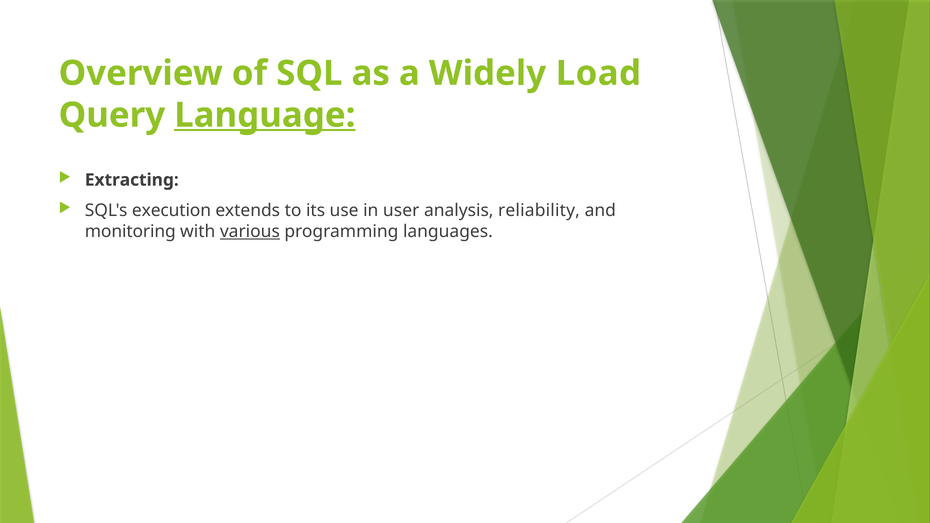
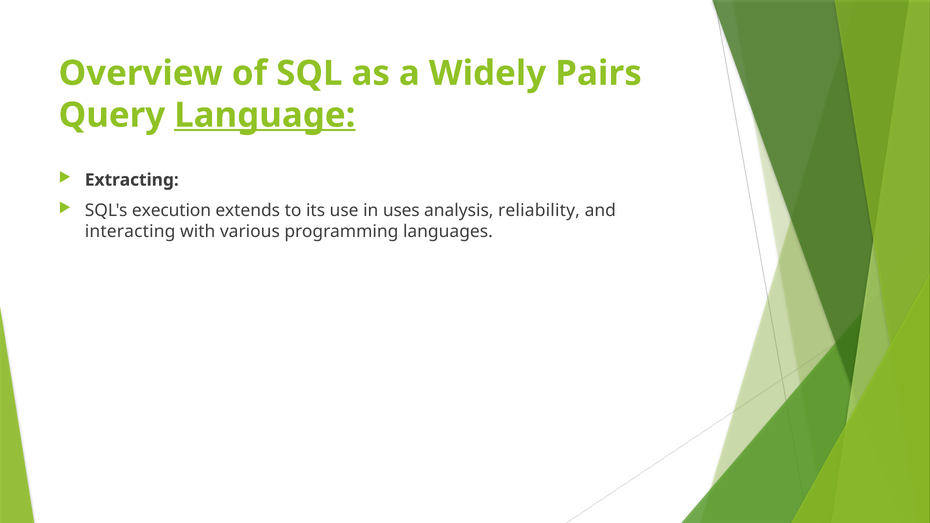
Load: Load -> Pairs (598, 73)
user: user -> uses (401, 211)
monitoring: monitoring -> interacting (130, 232)
various underline: present -> none (250, 232)
